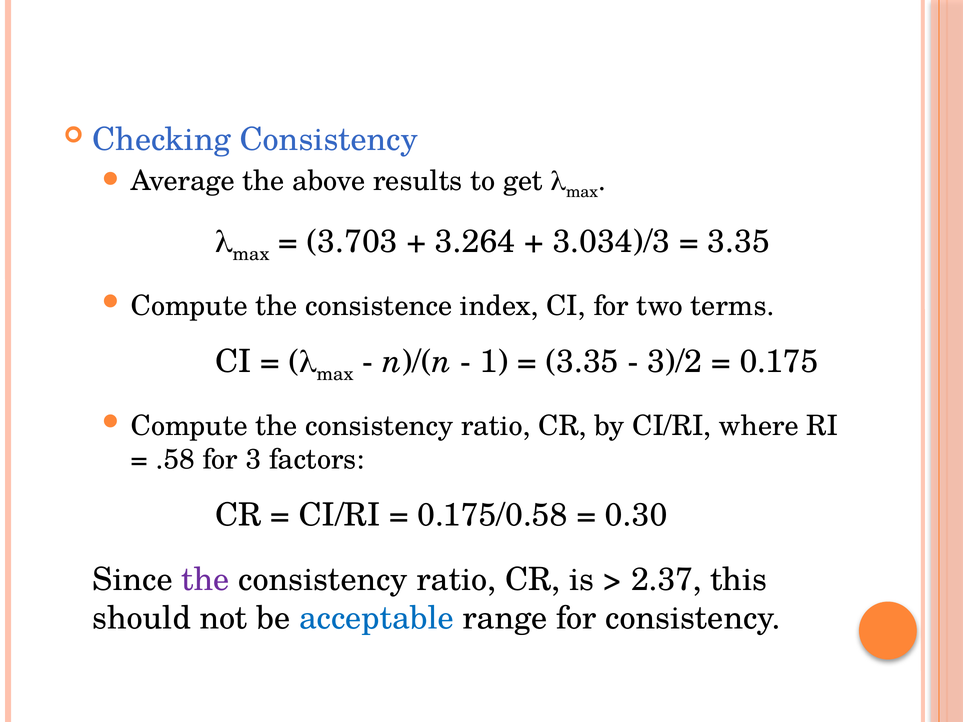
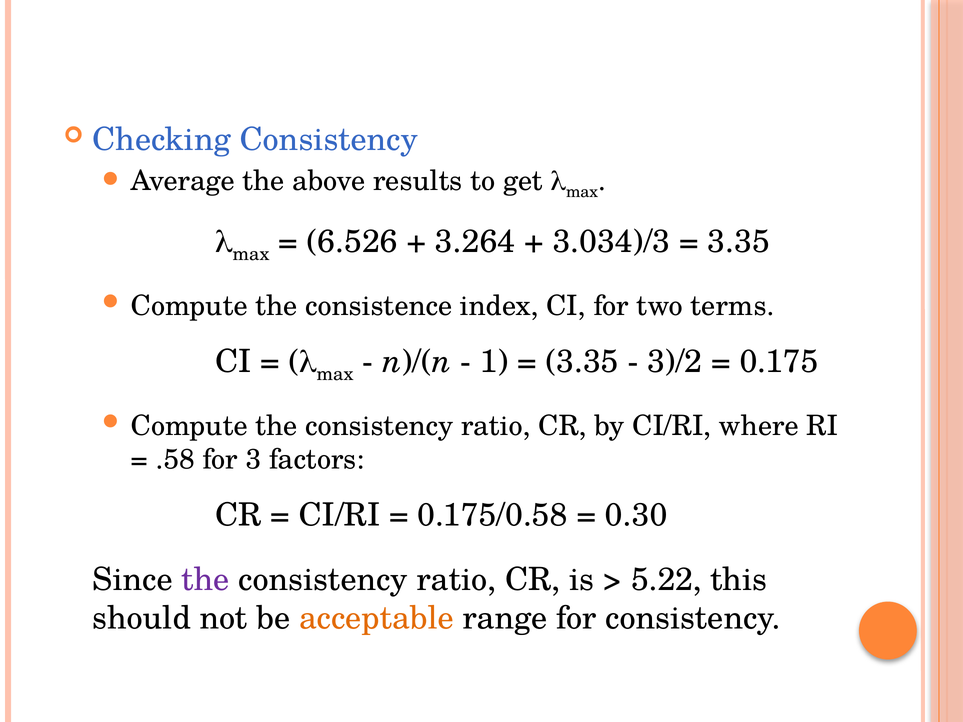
3.703: 3.703 -> 6.526 (352, 242)
2.37: 2.37 -> 5.22 (666, 580)
acceptable colour: blue -> orange (376, 618)
